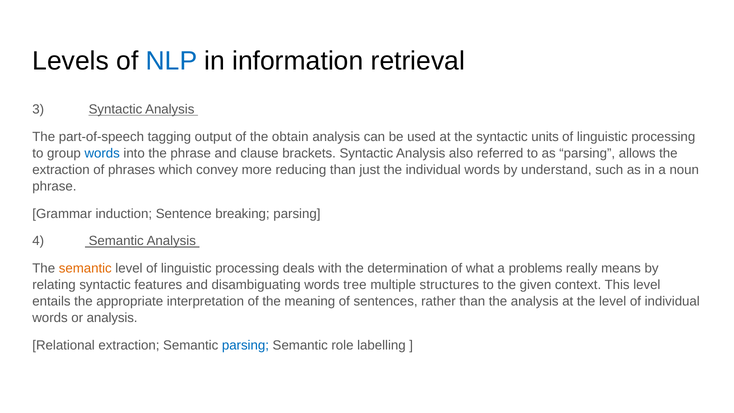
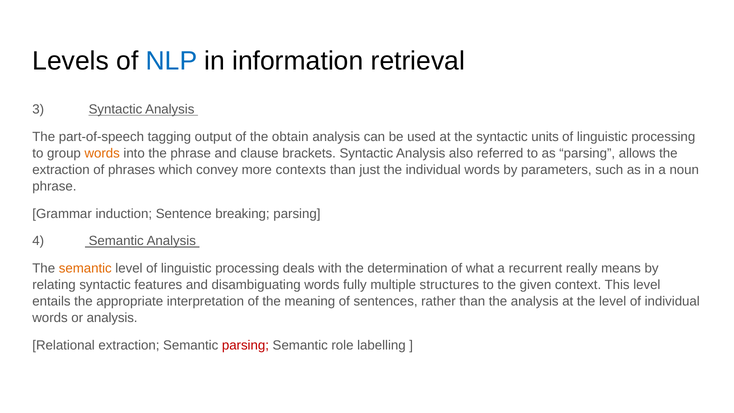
words colour: blue -> orange (102, 153)
reducing: reducing -> contexts (301, 170)
understand: understand -> parameters (556, 170)
problems: problems -> recurrent (535, 269)
tree: tree -> fully (355, 285)
parsing colour: blue -> red (245, 345)
